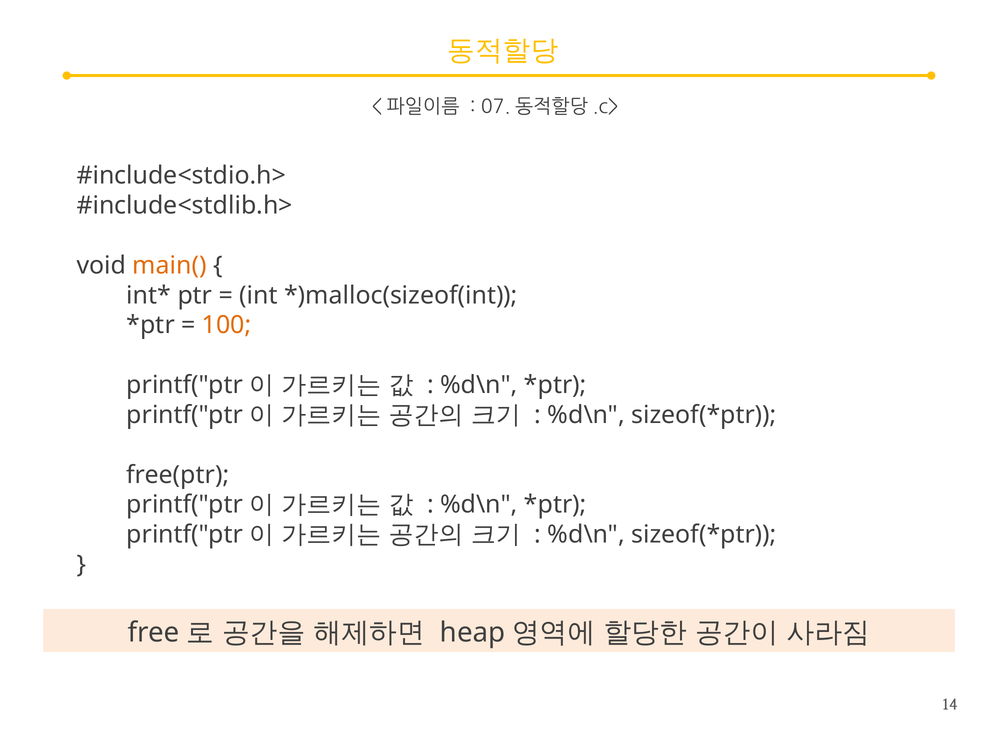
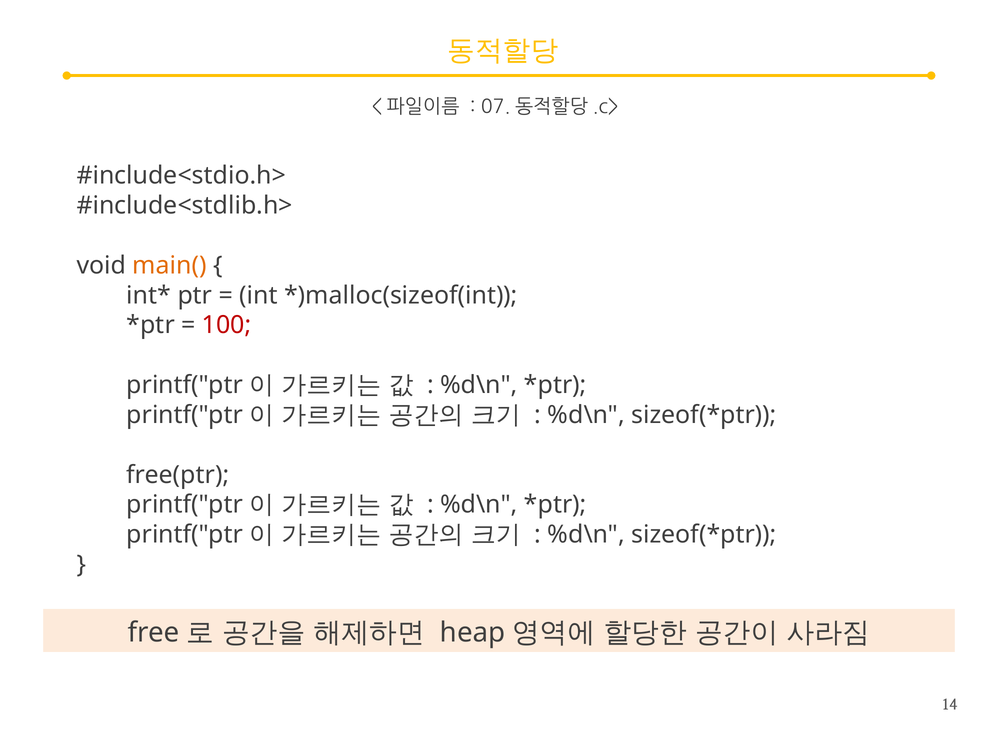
100 colour: orange -> red (227, 325)
